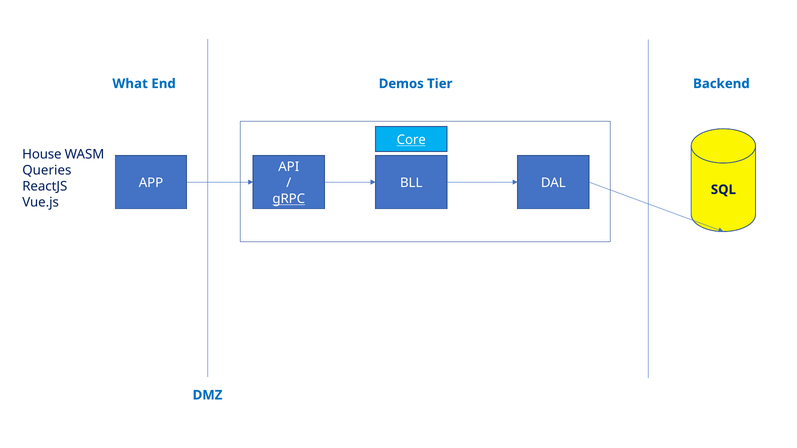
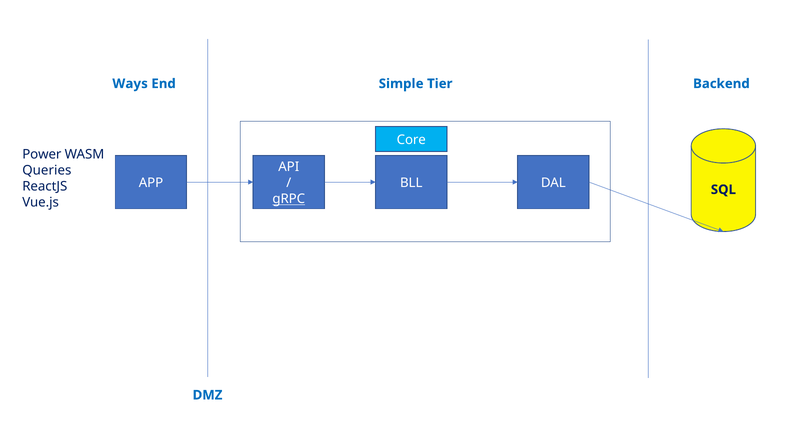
What: What -> Ways (130, 84)
Demos: Demos -> Simple (401, 84)
Core underline: present -> none (411, 140)
House: House -> Power (42, 155)
